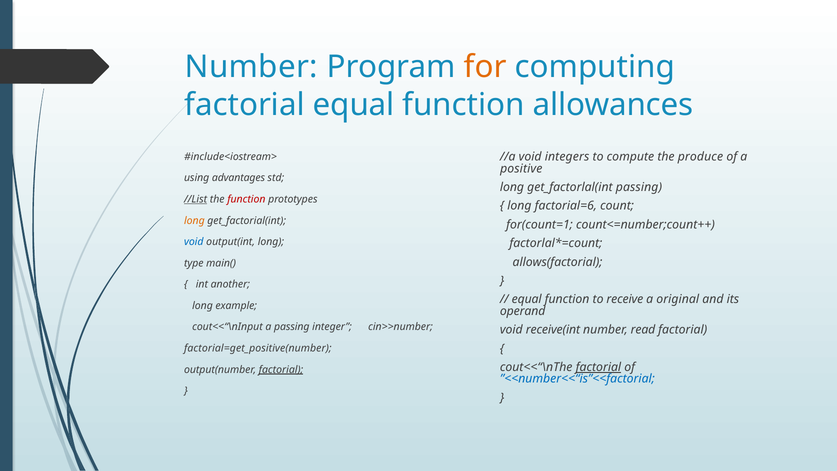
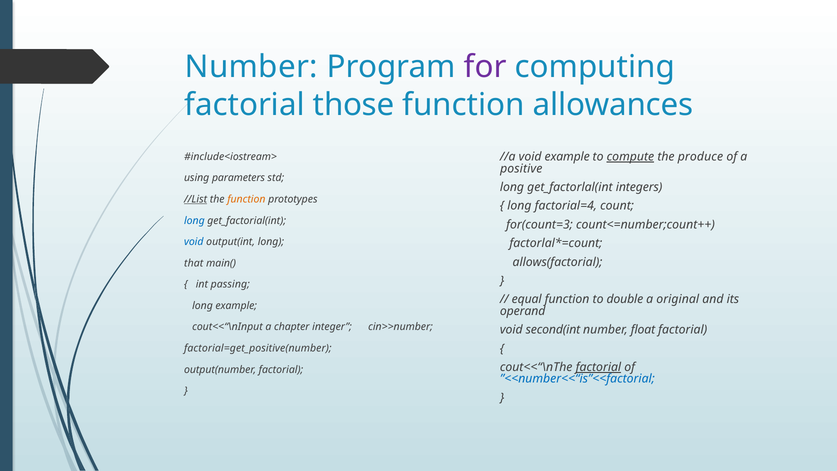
for colour: orange -> purple (485, 67)
factorial equal: equal -> those (354, 105)
void integers: integers -> example (567, 157)
compute underline: none -> present (630, 157)
advantages: advantages -> parameters (238, 178)
get_factorlal(int passing: passing -> integers (639, 187)
function colour: red -> orange (246, 199)
factorial=6: factorial=6 -> factorial=4 (566, 206)
long colour: orange -> blue (194, 220)
for(count=1: for(count=1 -> for(count=3 (540, 225)
type: type -> that (194, 263)
another: another -> passing (230, 284)
receive: receive -> double (625, 299)
a passing: passing -> chapter (292, 327)
receive(int: receive(int -> second(int (553, 330)
read: read -> float (643, 330)
factorial underline: present -> none (281, 369)
